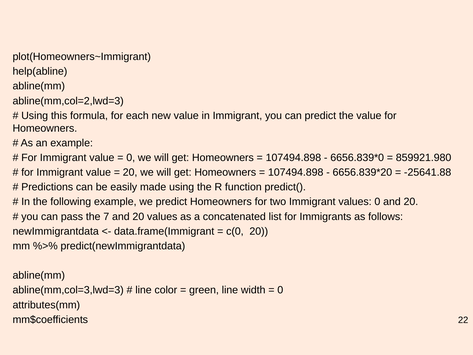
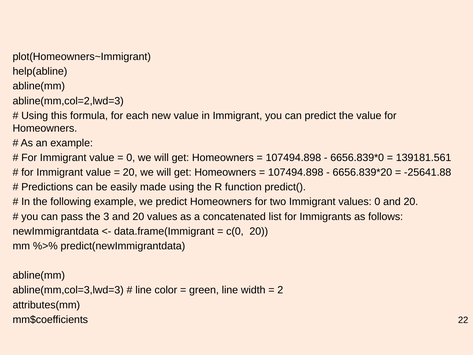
859921.980: 859921.980 -> 139181.561 (424, 158)
7: 7 -> 3 (106, 216)
0: 0 -> 2 (280, 290)
